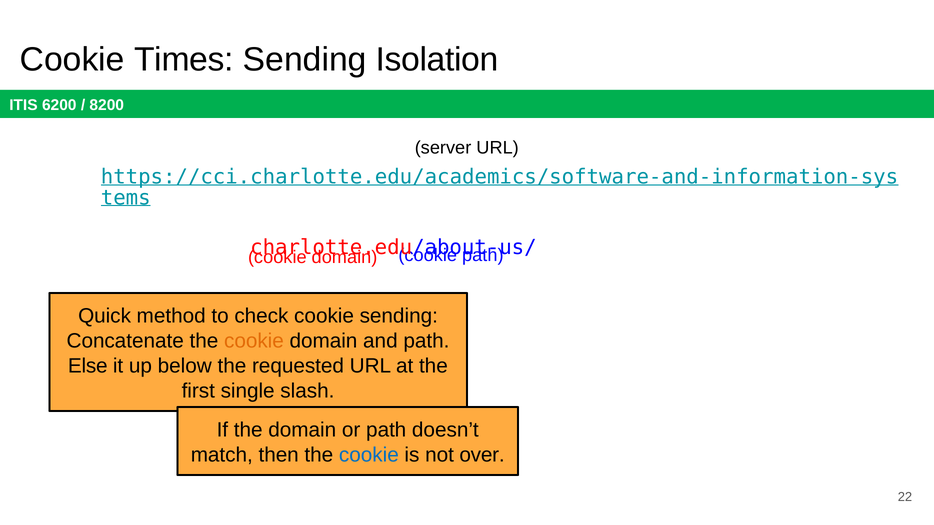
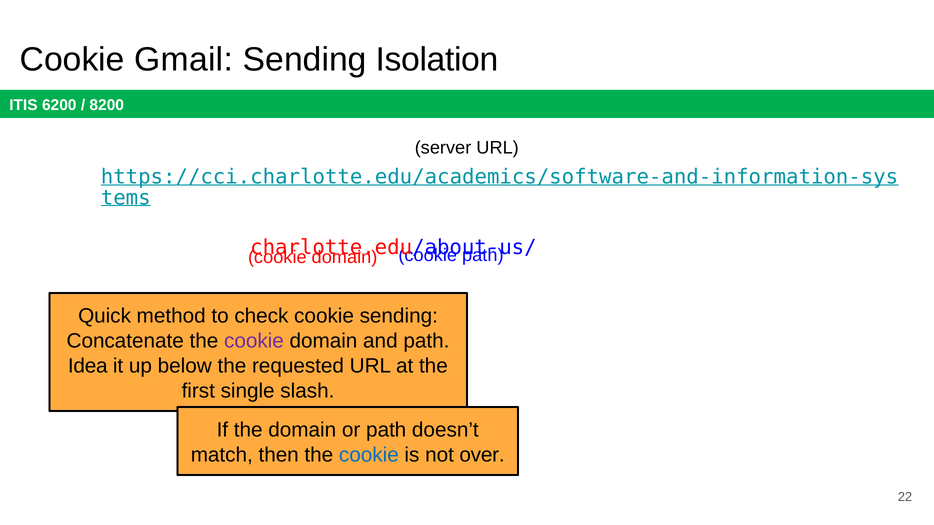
Times: Times -> Gmail (184, 60)
cookie colour: orange -> purple (254, 341)
Else: Else -> Idea (88, 366)
